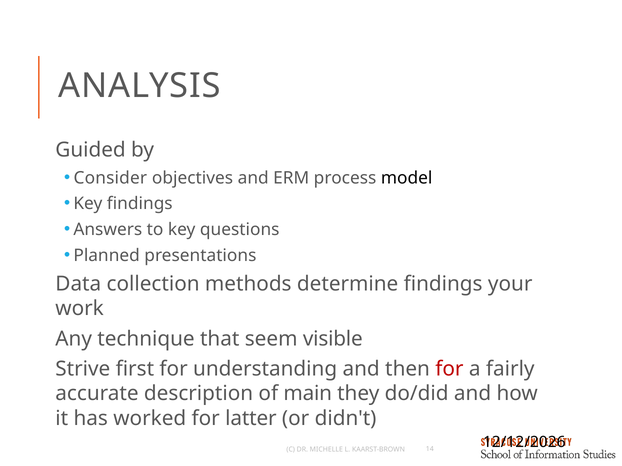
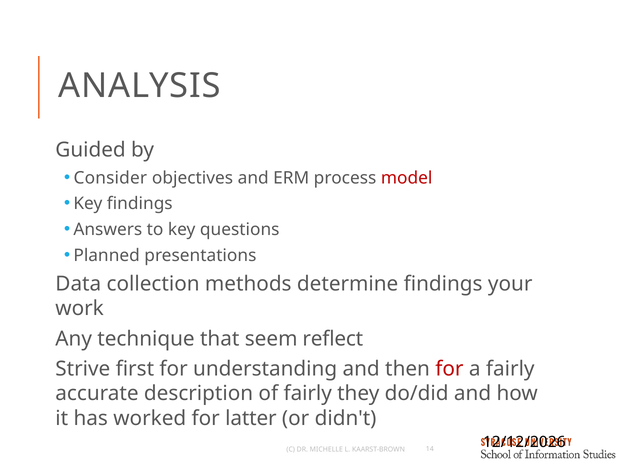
model colour: black -> red (407, 178)
visible: visible -> reflect (333, 339)
of main: main -> fairly (308, 394)
